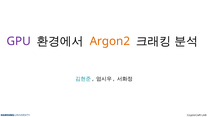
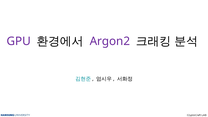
Argon2 colour: orange -> purple (110, 41)
